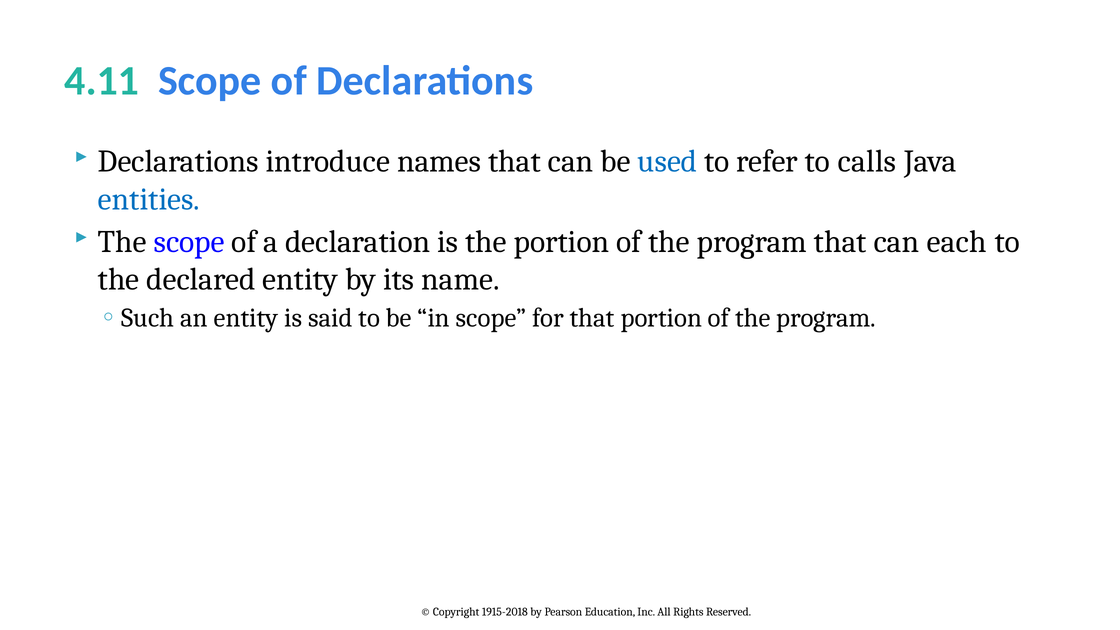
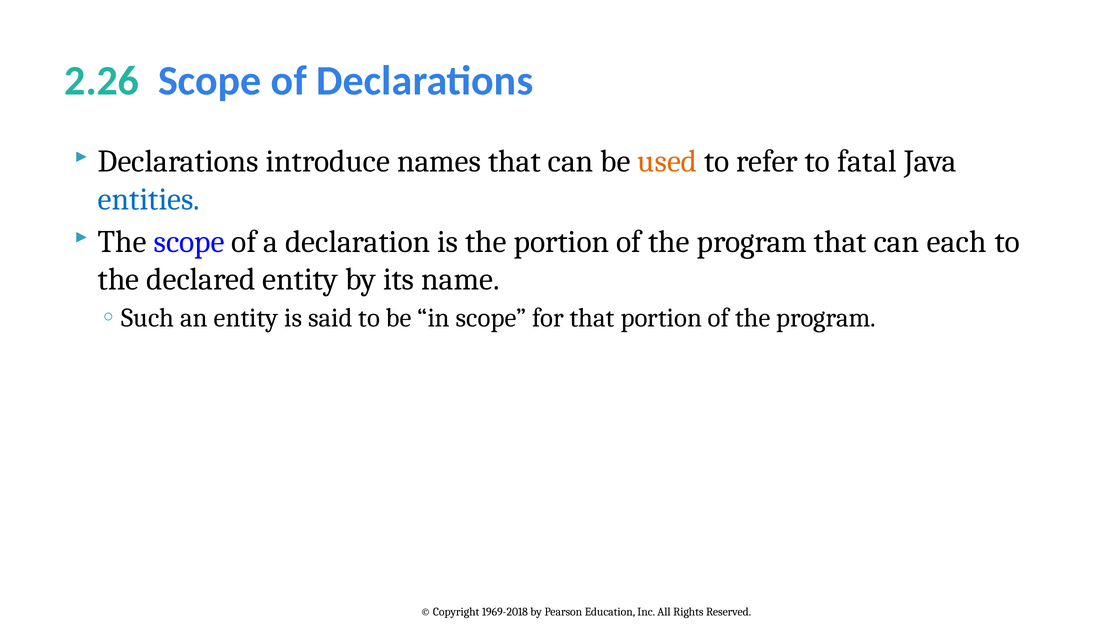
4.11: 4.11 -> 2.26 (102, 81)
used colour: blue -> orange (667, 161)
calls: calls -> fatal (867, 161)
1915-2018: 1915-2018 -> 1969-2018 (505, 612)
